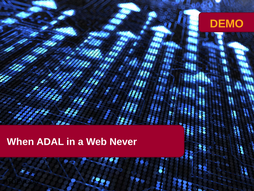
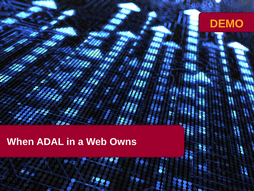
Never: Never -> Owns (123, 141)
